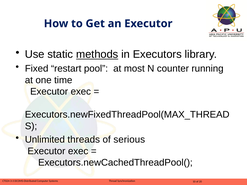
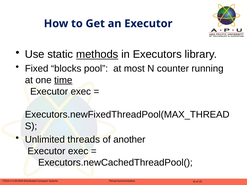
restart: restart -> blocks (66, 69)
time underline: none -> present (63, 80)
serious: serious -> another (129, 140)
